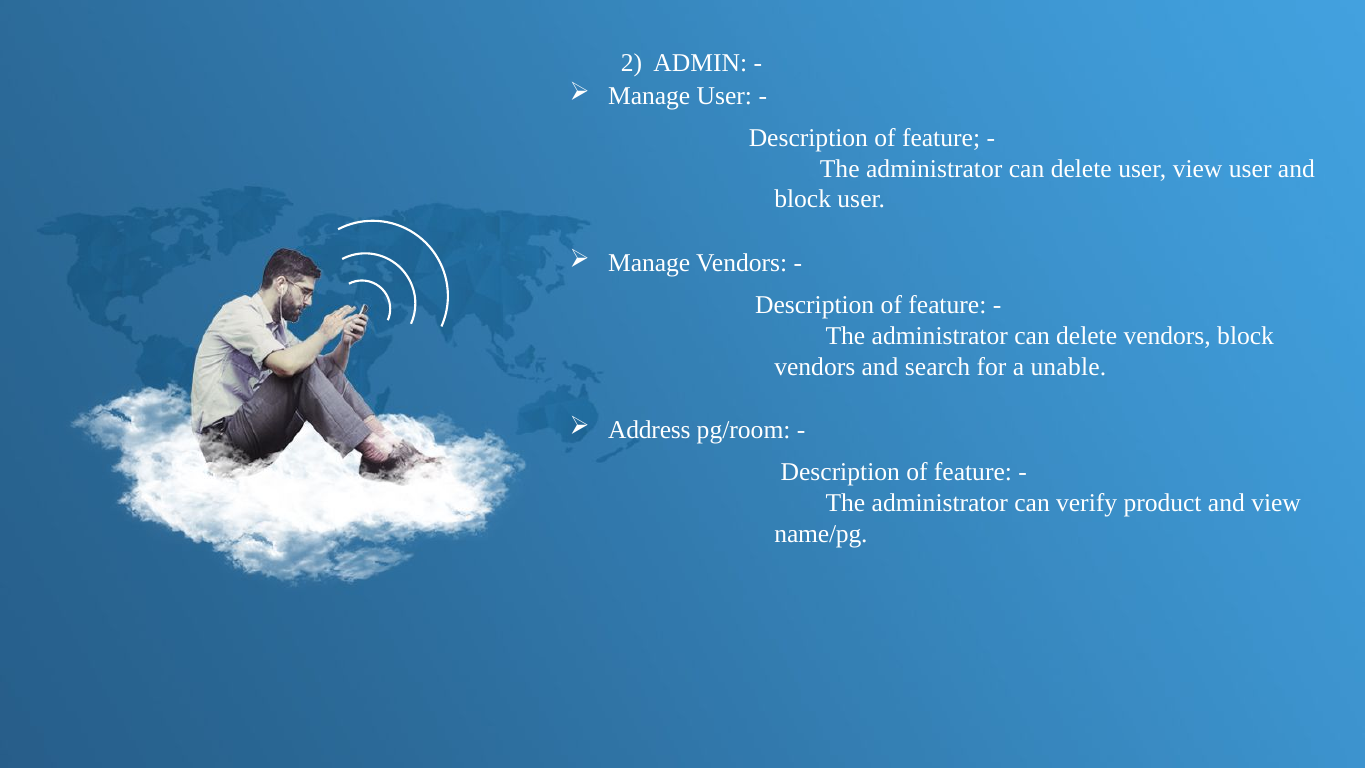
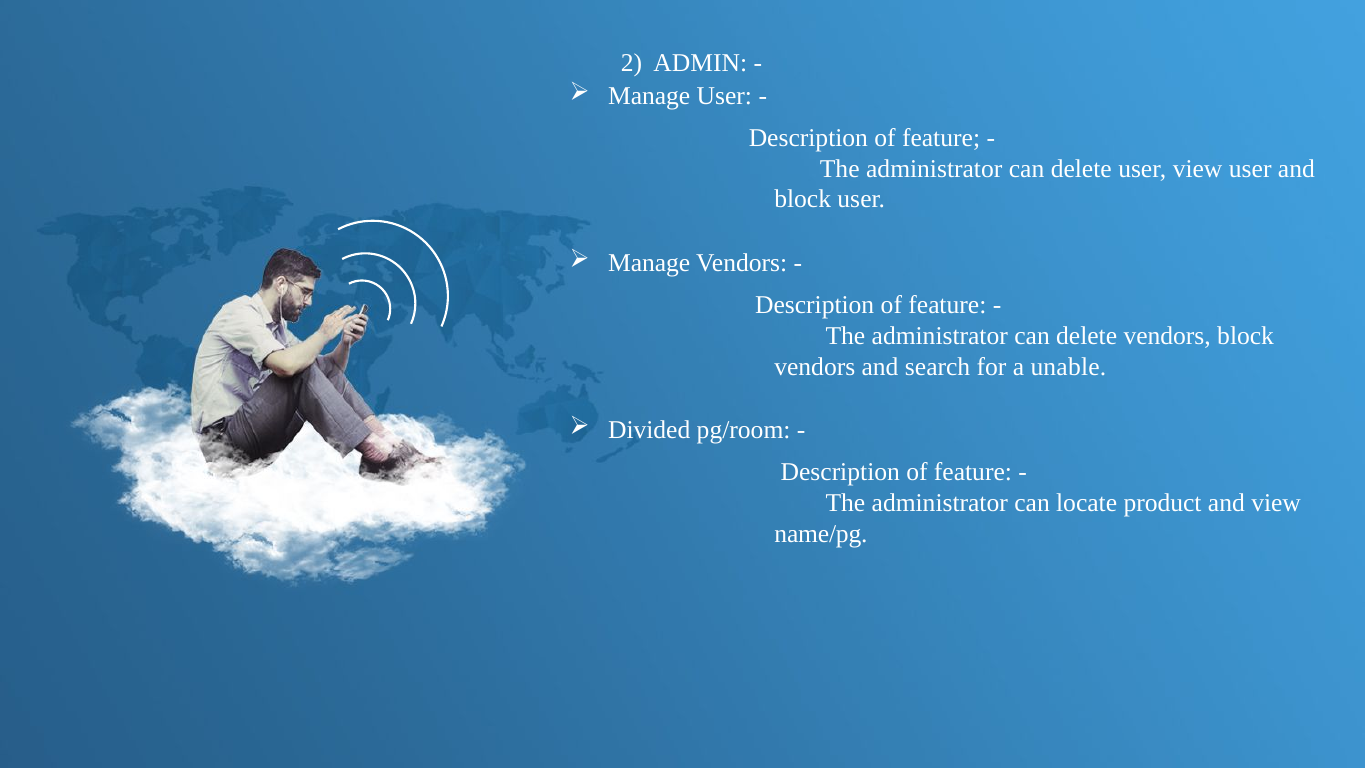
Address: Address -> Divided (649, 430)
verify: verify -> locate (1087, 503)
